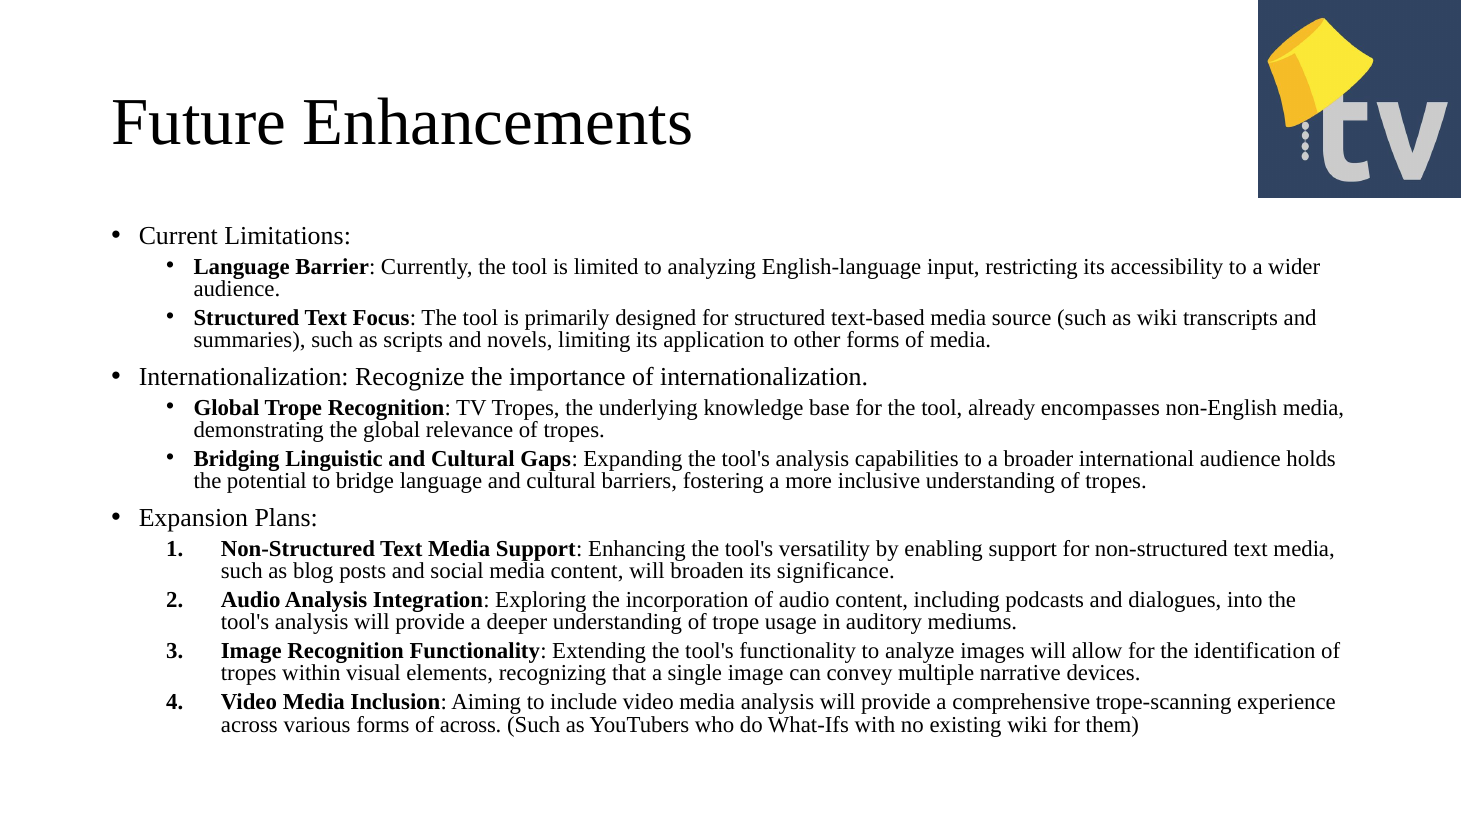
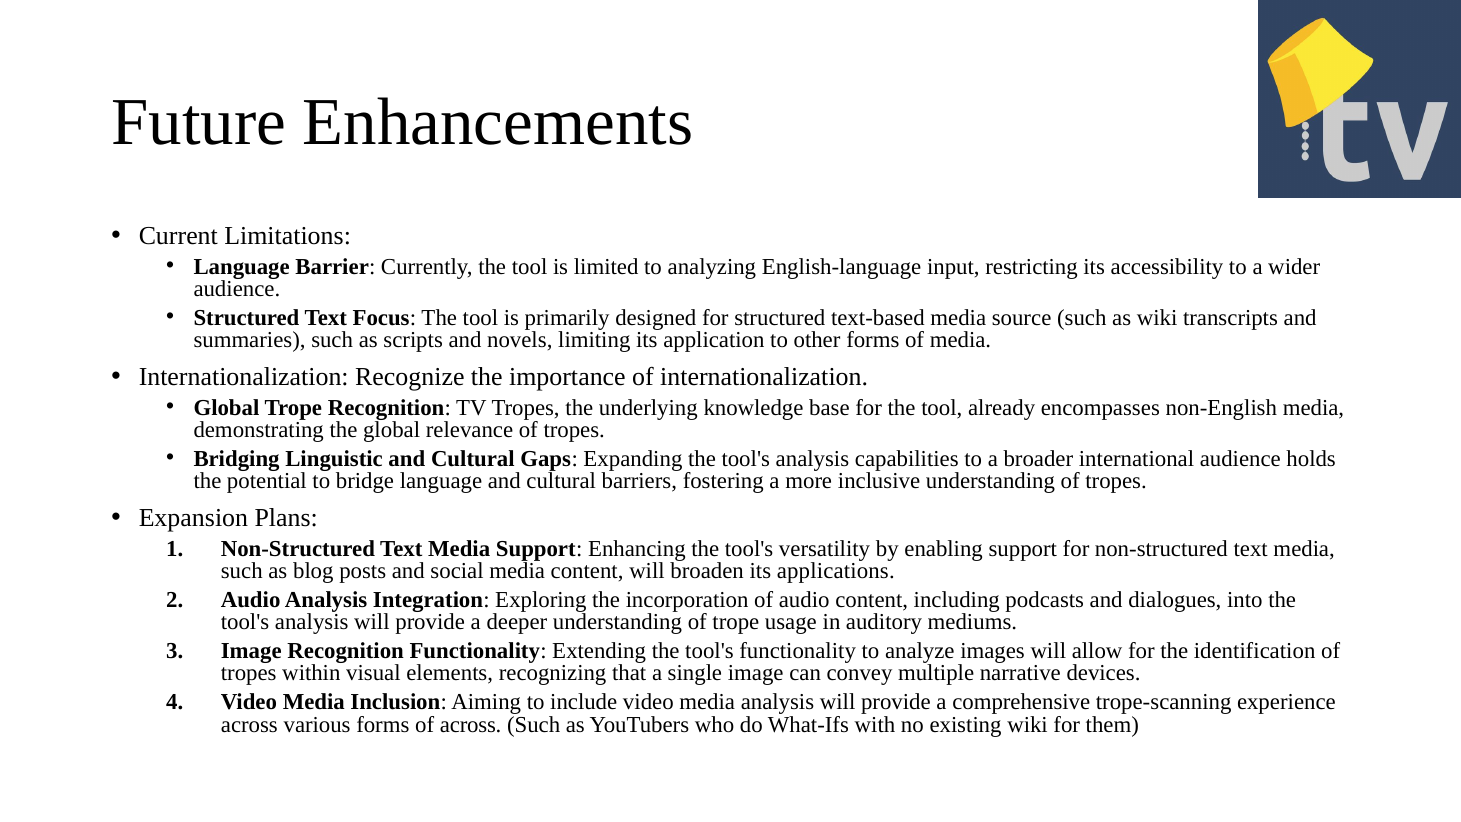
significance: significance -> applications (836, 571)
